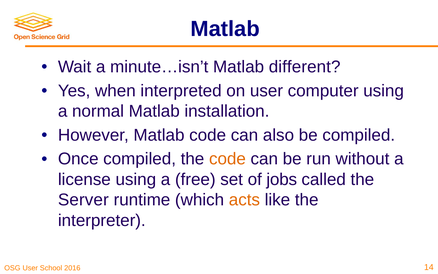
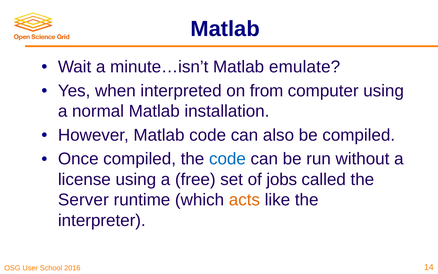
different: different -> emulate (305, 67)
on user: user -> from (267, 91)
code colour: orange -> blue (227, 159)
